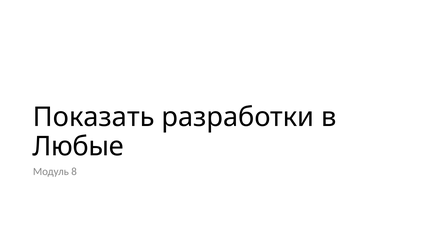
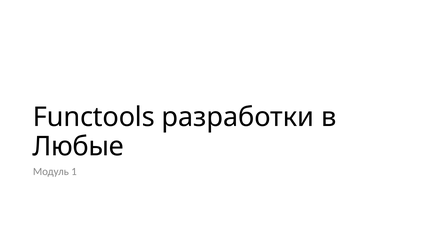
Показать: Показать -> Functools (94, 117)
8: 8 -> 1 (74, 171)
